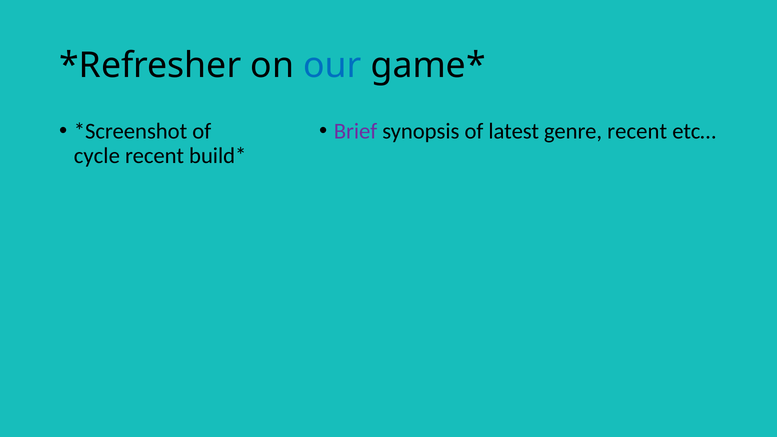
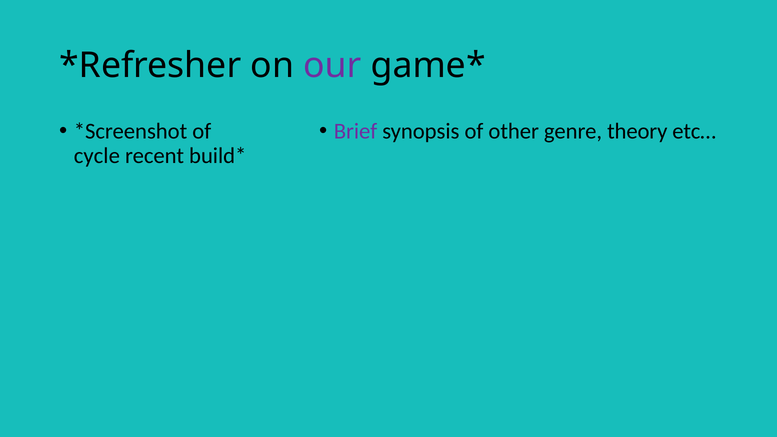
our colour: blue -> purple (332, 65)
latest: latest -> other (514, 131)
genre recent: recent -> theory (637, 131)
